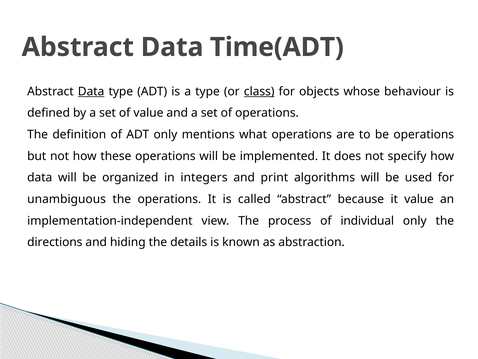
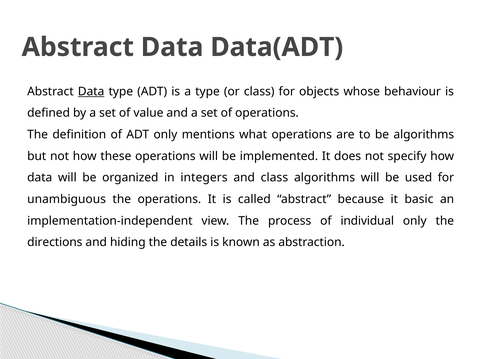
Time(ADT: Time(ADT -> Data(ADT (277, 47)
class underline: present -> none (259, 91)
be operations: operations -> algorithms (424, 134)
and print: print -> class (274, 177)
it value: value -> basic (419, 199)
